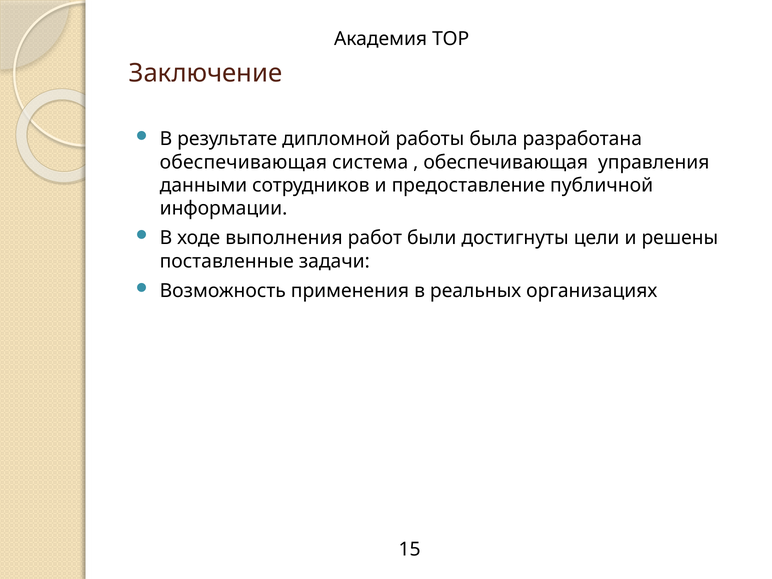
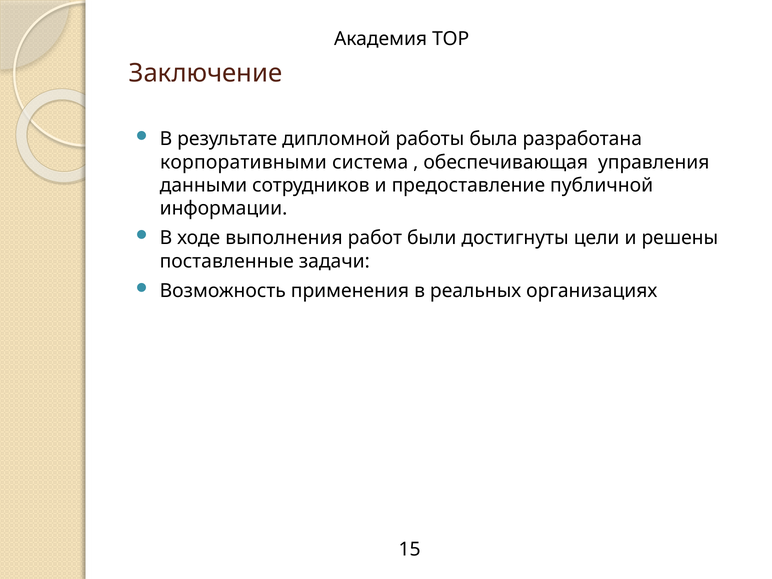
обеспечивающая: обеспечивающая -> корпоративными (243, 162)
